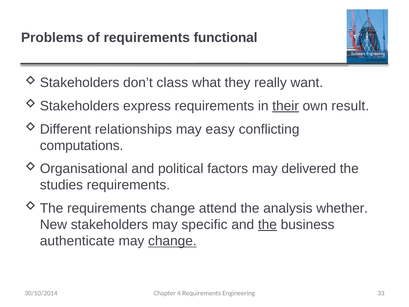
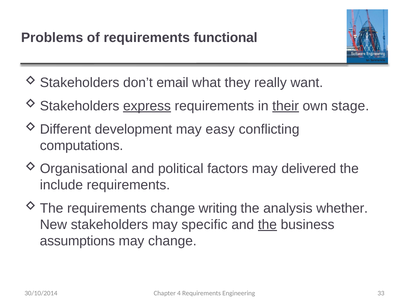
class: class -> email (172, 83)
express underline: none -> present (147, 106)
result: result -> stage (350, 106)
relationships: relationships -> development (133, 129)
studies: studies -> include (61, 185)
attend: attend -> writing (218, 208)
authenticate: authenticate -> assumptions (77, 241)
change underline: present -> none (172, 241)
